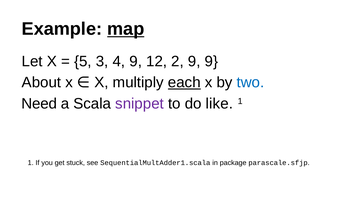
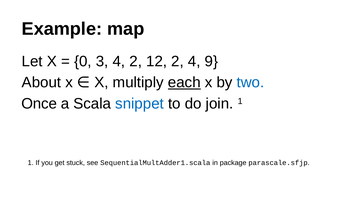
map underline: present -> none (126, 29)
5: 5 -> 0 (83, 61)
4 9: 9 -> 2 (136, 61)
2 9: 9 -> 4 (194, 61)
Need: Need -> Once (39, 103)
snippet colour: purple -> blue (140, 103)
like: like -> join (220, 103)
